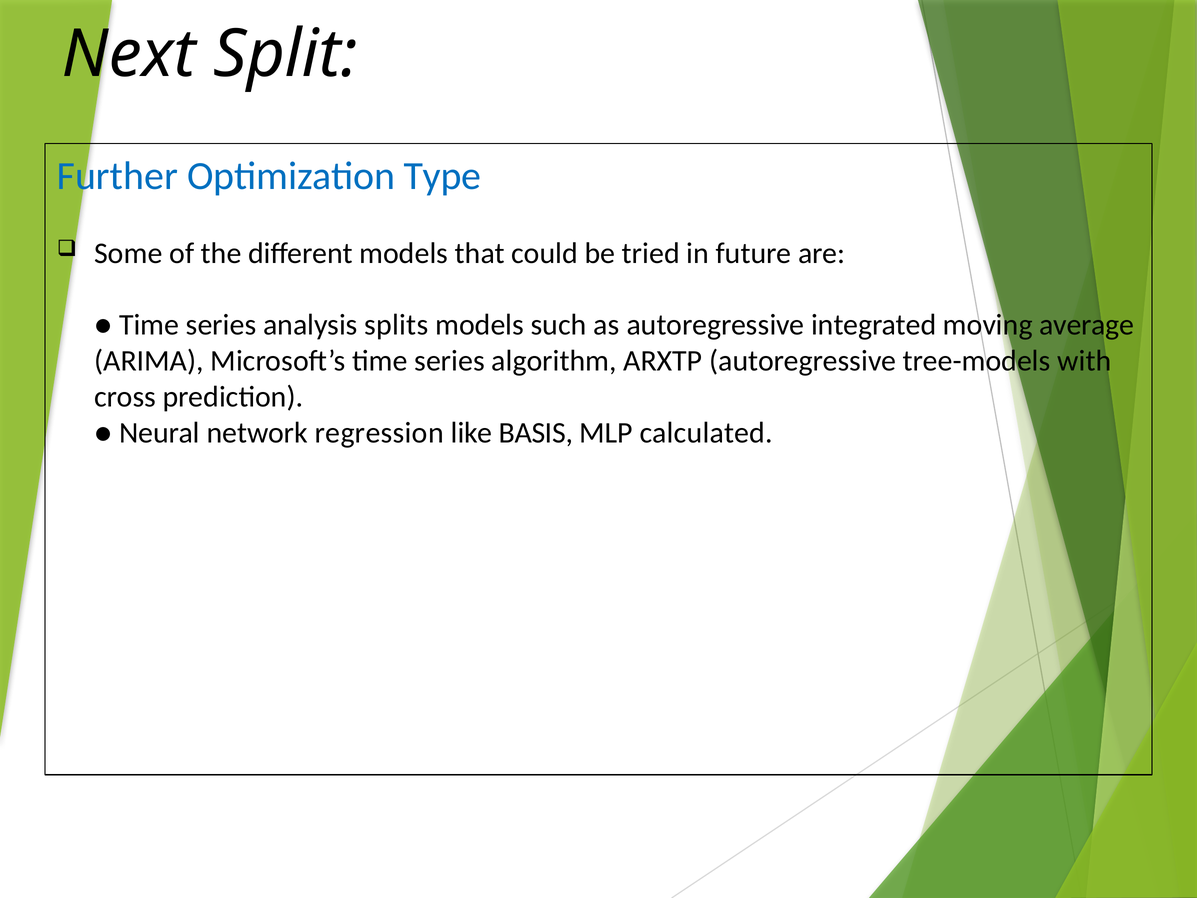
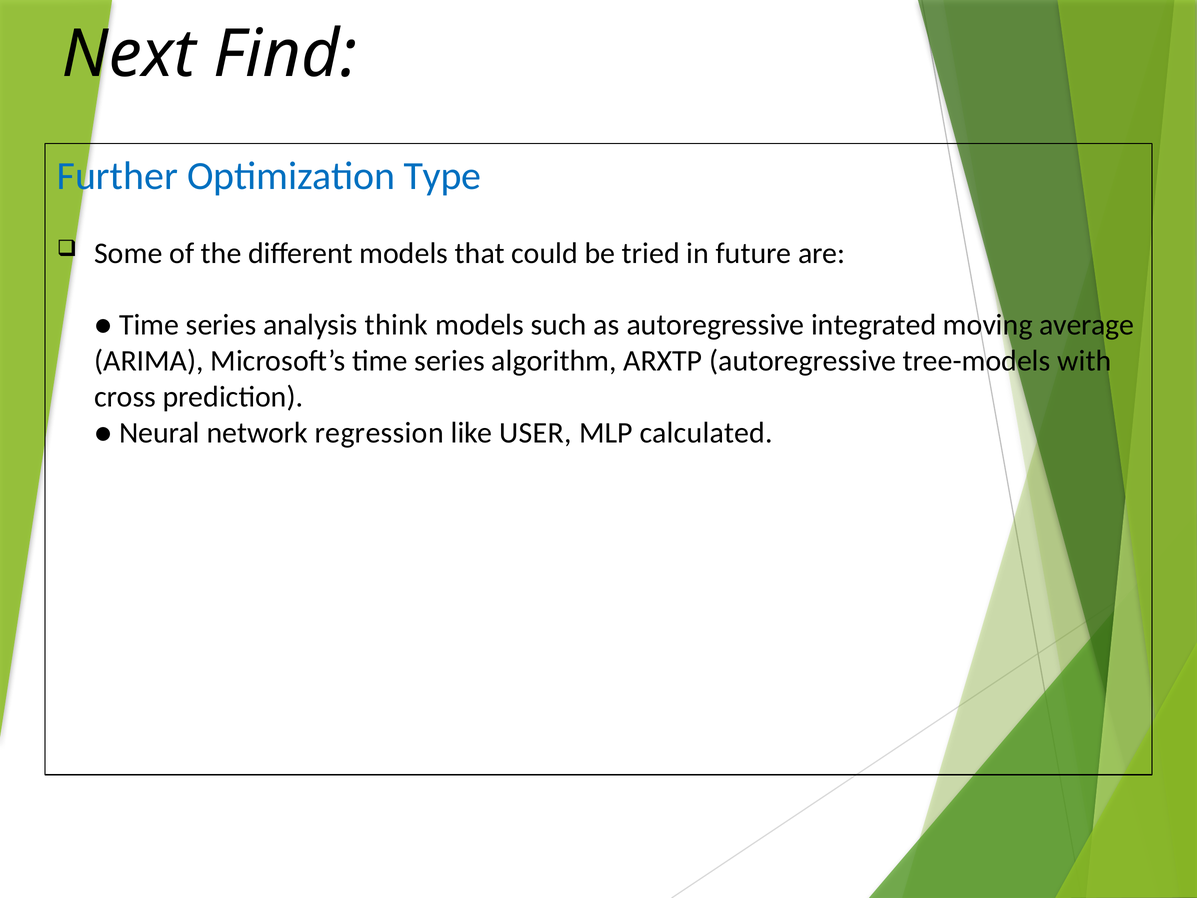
Split: Split -> Find (285, 54)
splits: splits -> think (396, 325)
BASIS: BASIS -> USER (536, 433)
